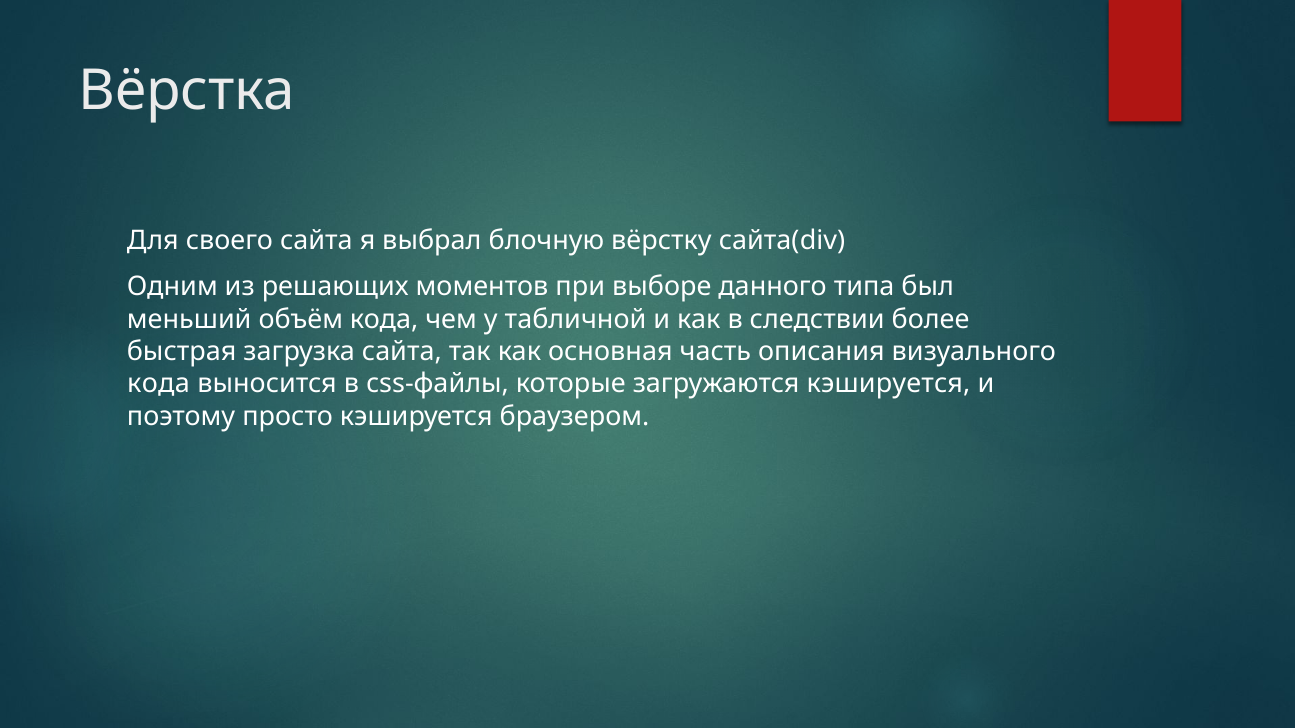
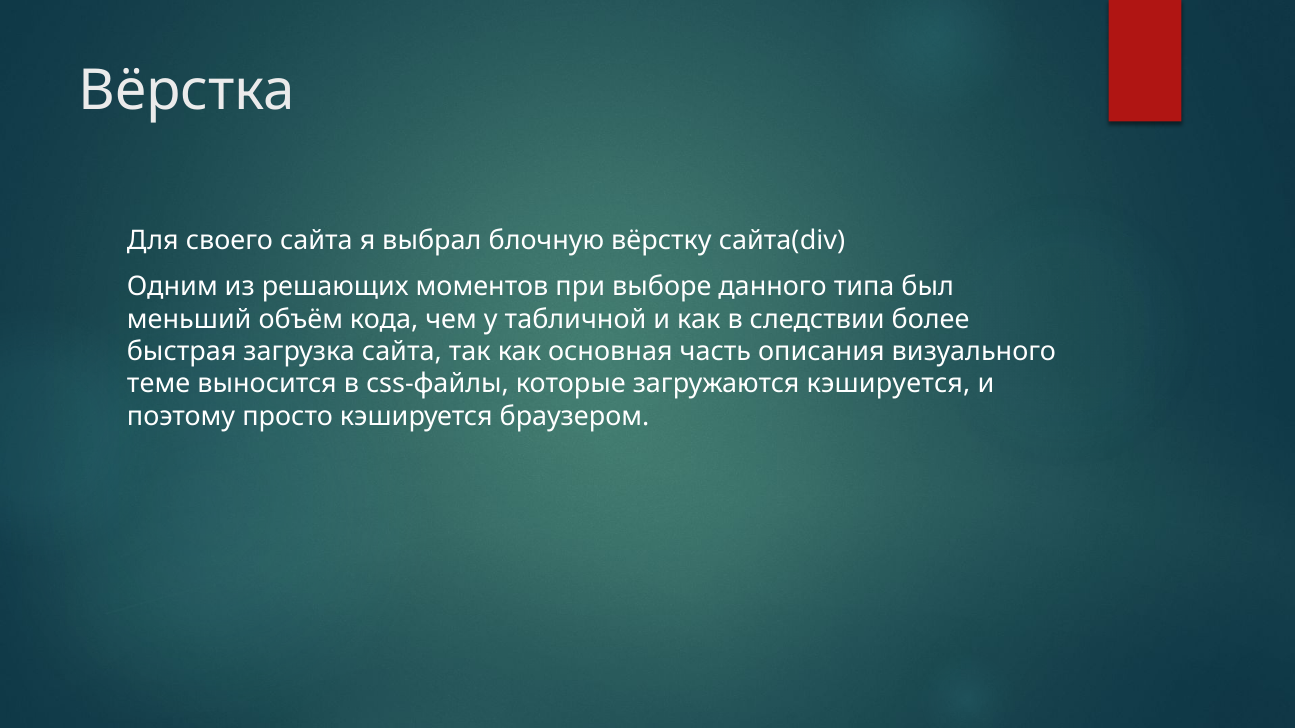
кода: кода -> теме (159, 384)
